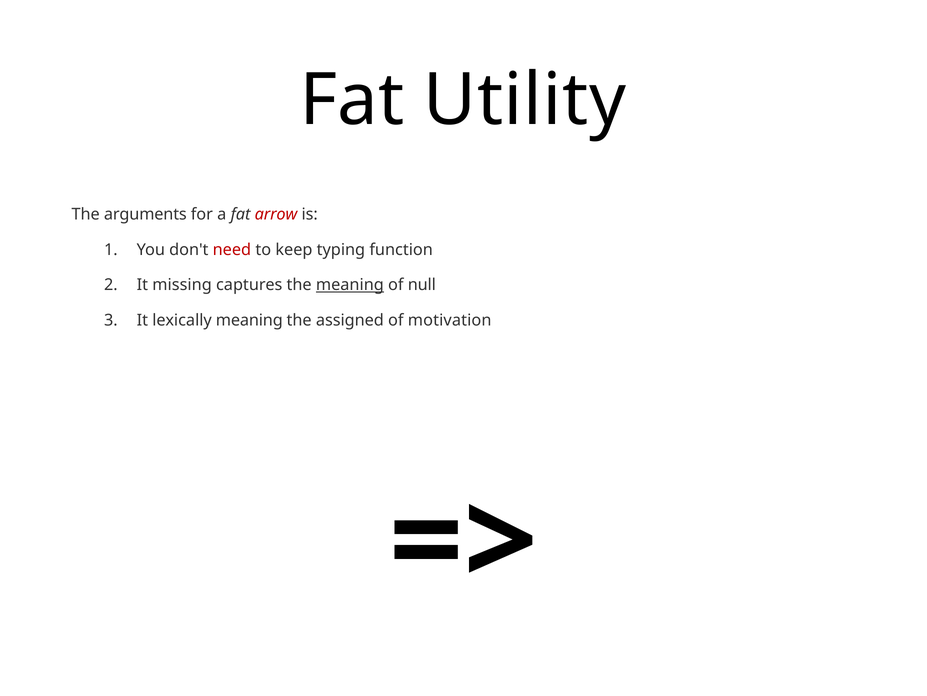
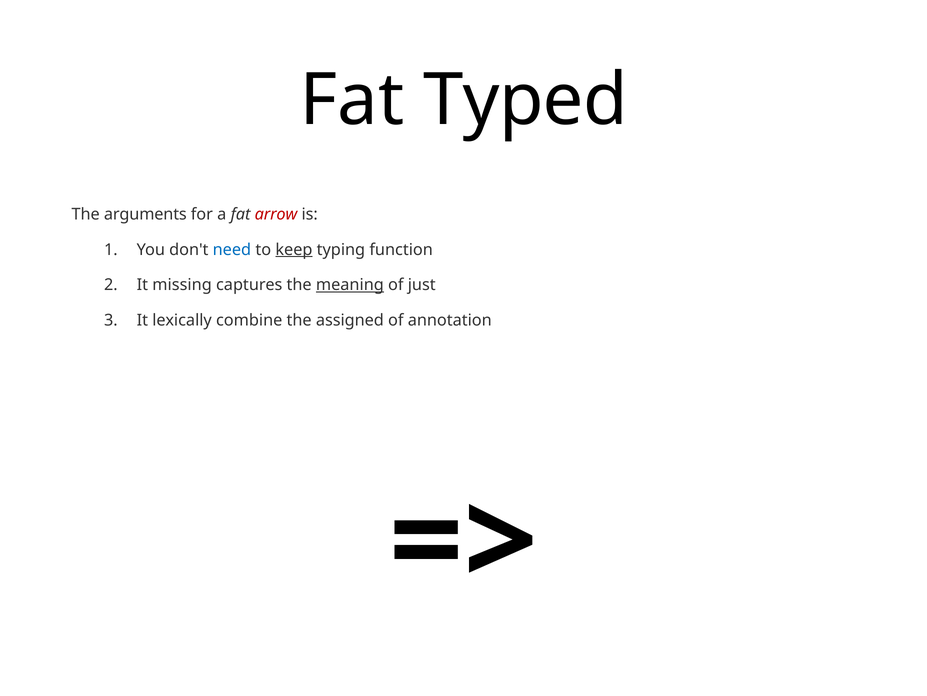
Utility: Utility -> Typed (525, 100)
need colour: red -> blue (232, 249)
keep underline: none -> present (294, 249)
null: null -> just (422, 285)
lexically meaning: meaning -> combine (249, 320)
motivation: motivation -> annotation (450, 320)
